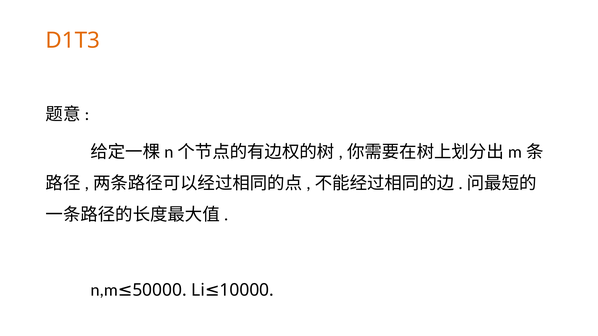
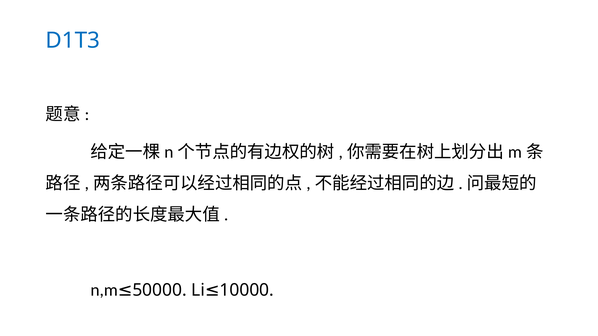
D1T3 colour: orange -> blue (73, 40)
